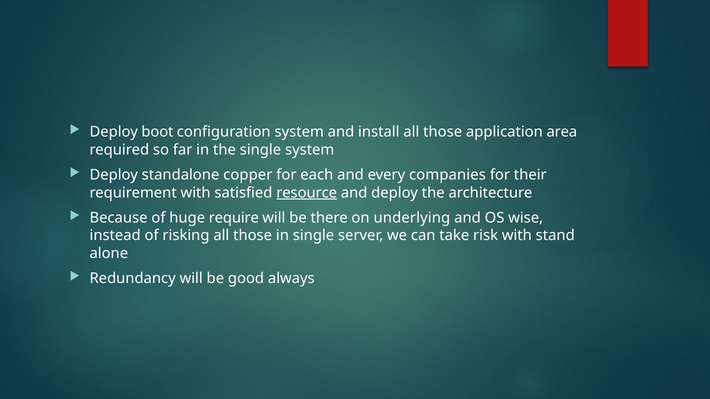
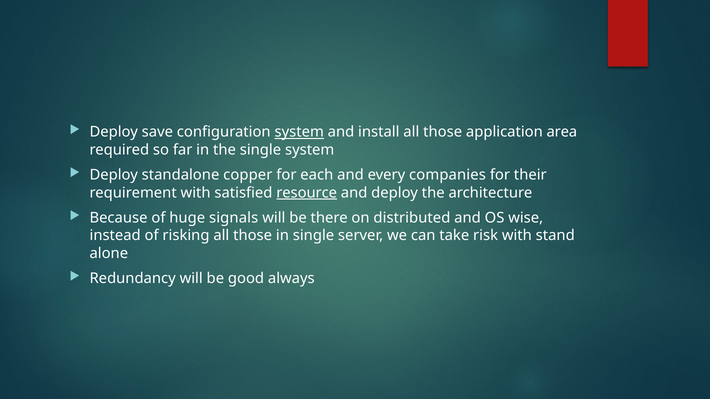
boot: boot -> save (157, 132)
system underline: none -> present (299, 132)
require: require -> signals (234, 218)
underlying: underlying -> distributed (412, 218)
